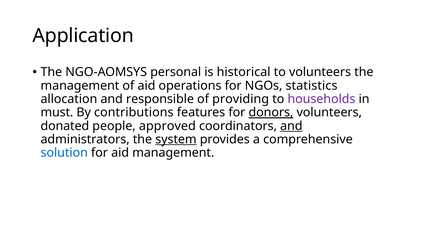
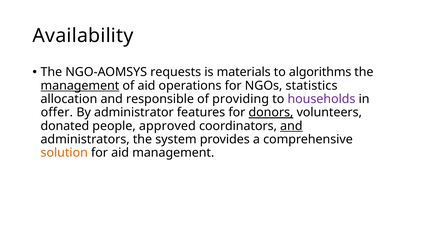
Application: Application -> Availability (83, 36)
personal: personal -> requests (176, 72)
historical: historical -> materials (244, 72)
to volunteers: volunteers -> algorithms (320, 72)
management underline: none -> present (80, 86)
must: must -> offer (57, 113)
contributions: contributions -> administrator (134, 113)
system underline: present -> none (176, 139)
solution colour: blue -> orange (64, 153)
